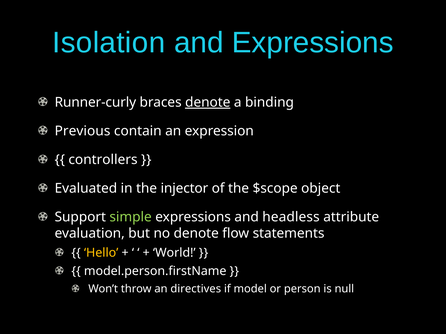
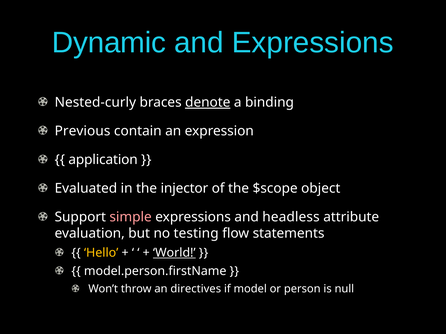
Isolation: Isolation -> Dynamic (109, 43)
Runner-curly: Runner-curly -> Nested-curly (95, 103)
controllers: controllers -> application (103, 160)
simple colour: light green -> pink (131, 217)
no denote: denote -> testing (196, 234)
World underline: none -> present (174, 253)
